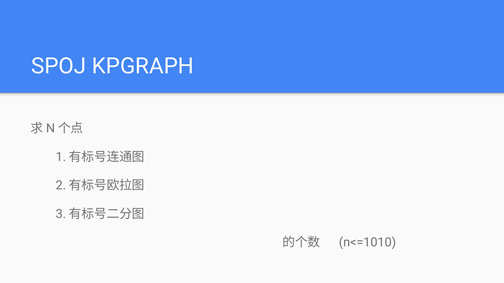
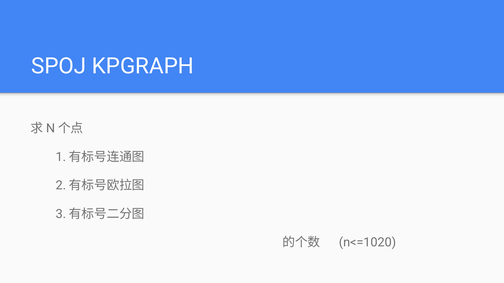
n<=1010: n<=1010 -> n<=1020 (367, 243)
